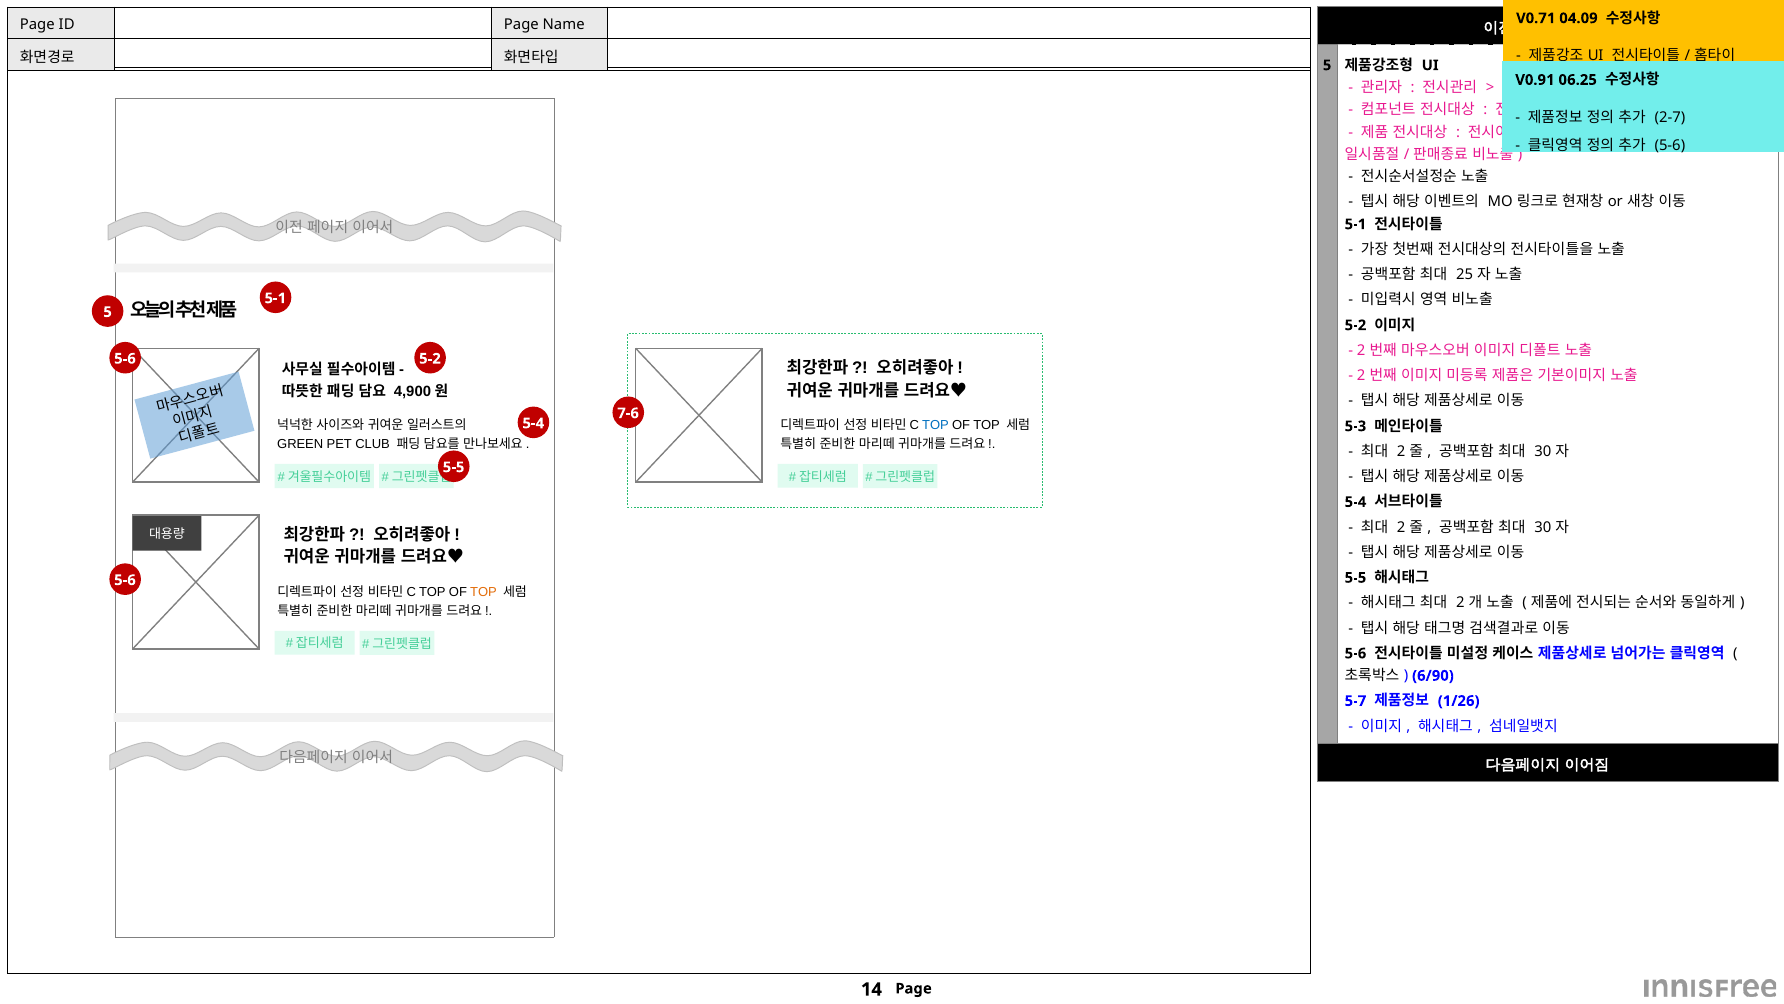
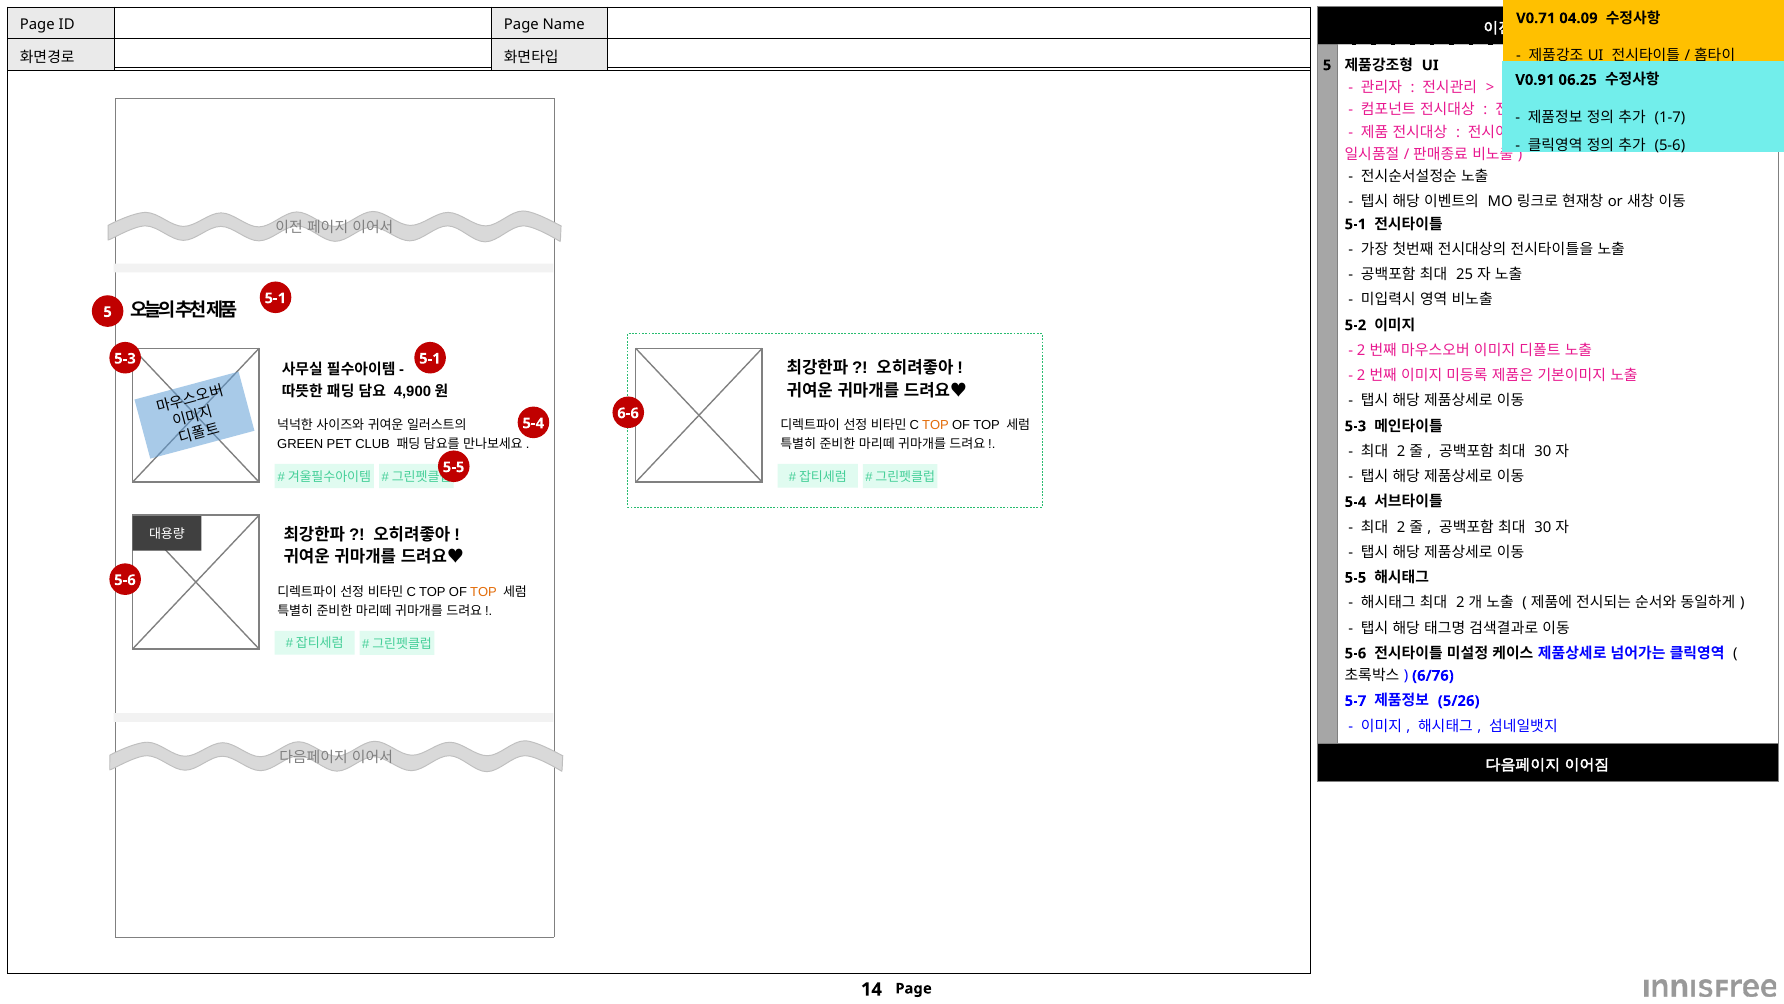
2-7: 2-7 -> 1-7 (1670, 118)
5-6: 5-6 -> 5-3 (125, 359)
5-2: 5-2 -> 5-1 (430, 359)
7-6: 7-6 -> 6-6 (628, 413)
TOP colour: blue -> orange (936, 425)
6/90: 6/90 -> 6/76 (1433, 675)
1/26: 1/26 -> 5/26 (1459, 701)
